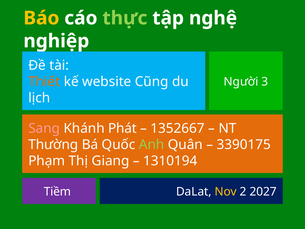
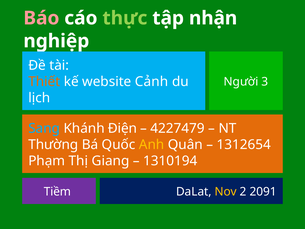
Báo colour: yellow -> pink (41, 18)
nghệ: nghệ -> nhận (213, 18)
Cũng: Cũng -> Cảnh (152, 82)
Sang colour: pink -> light blue (44, 128)
Phát: Phát -> Điện (122, 128)
1352667: 1352667 -> 4227479 (178, 128)
Anh colour: light green -> yellow (152, 145)
3390175: 3390175 -> 1312654 (244, 145)
2027: 2027 -> 2091 (263, 192)
